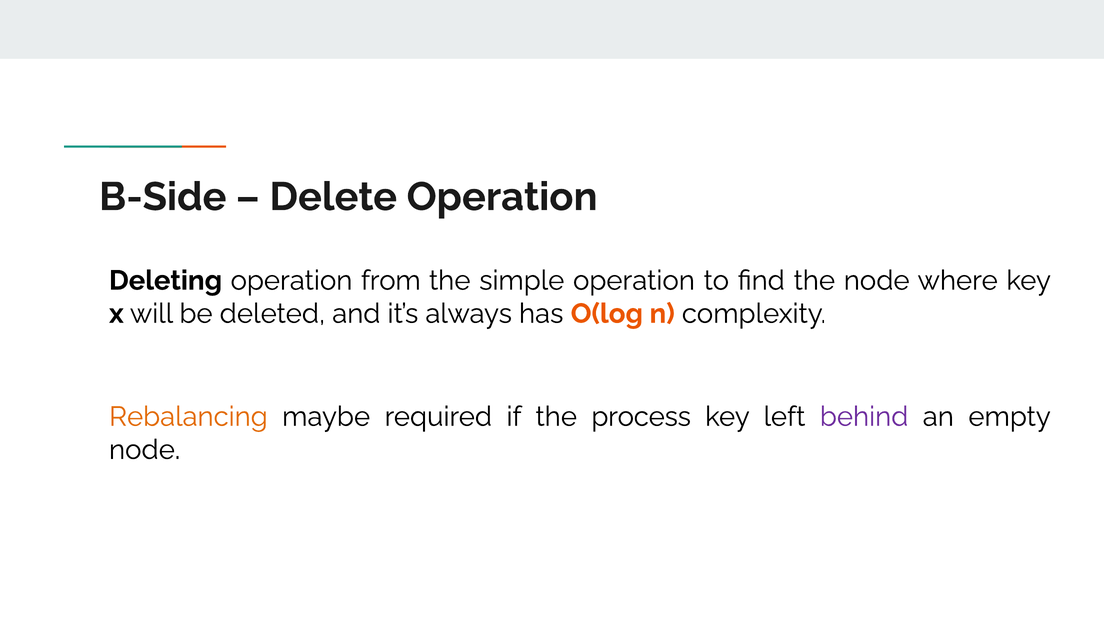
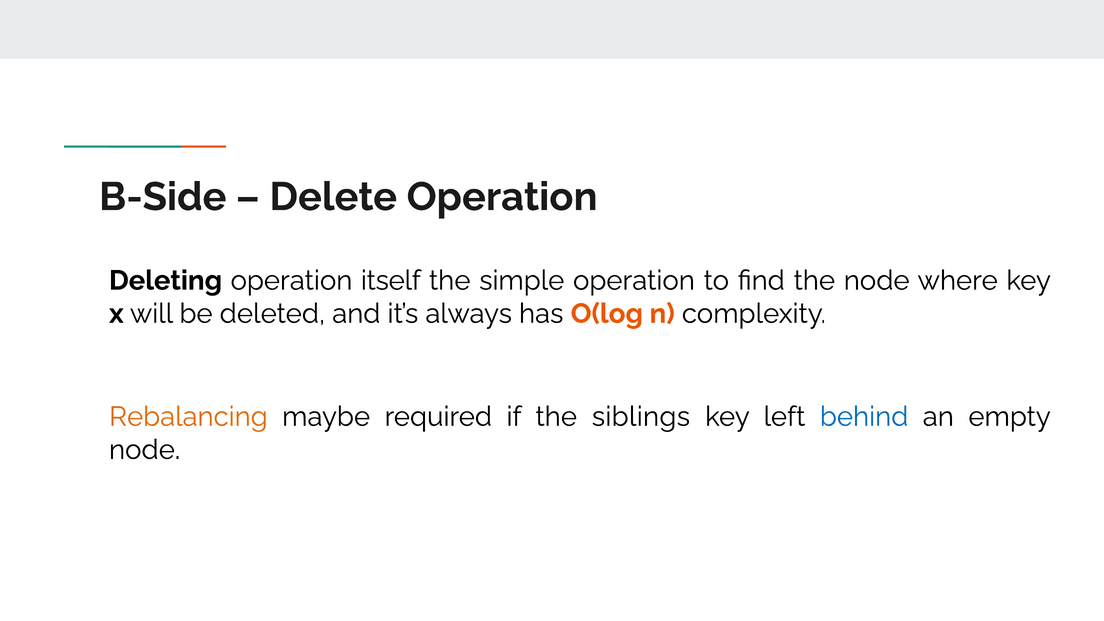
from: from -> itself (391, 281)
process: process -> siblings (641, 417)
behind colour: purple -> blue (864, 417)
